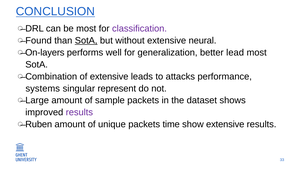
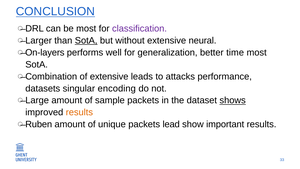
Found: Found -> Larger (39, 40)
lead: lead -> time (235, 52)
systems: systems -> datasets (43, 88)
represent: represent -> encoding (117, 88)
shows underline: none -> present (233, 100)
results colour: purple -> orange (79, 112)
time: time -> lead (171, 124)
show extensive: extensive -> important (225, 124)
